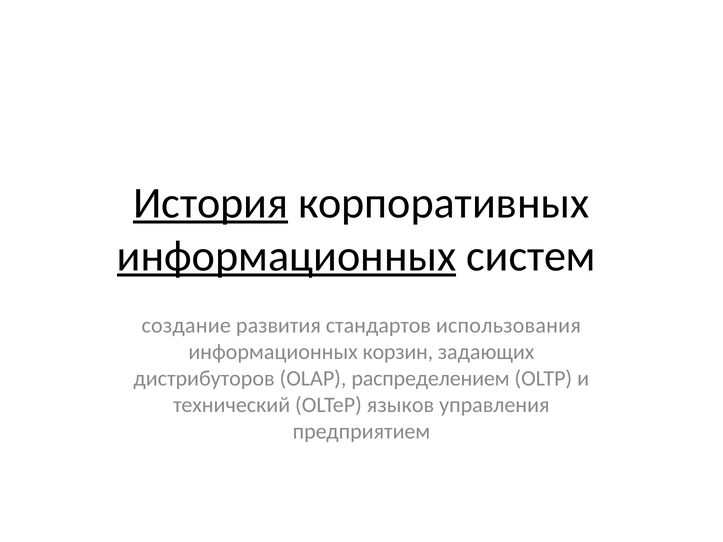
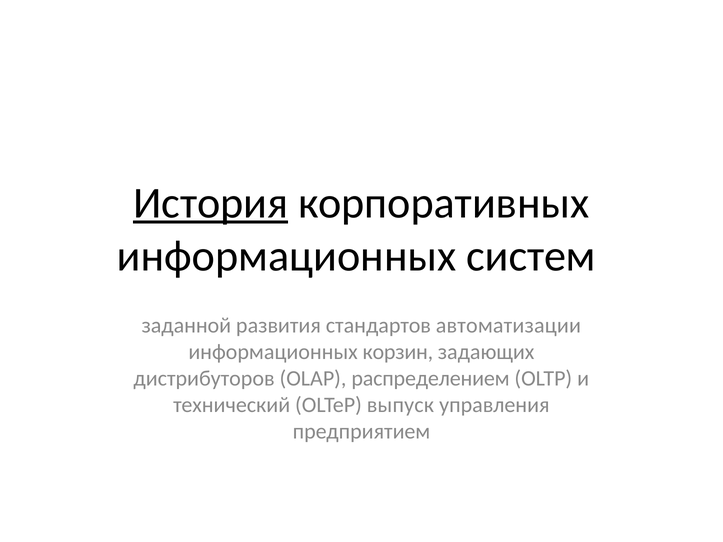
информационных underline: present -> none (286, 256)
создание: создание -> заданной (186, 326)
использования: использования -> автоматизации (508, 326)
языков: языков -> выпуск (400, 405)
